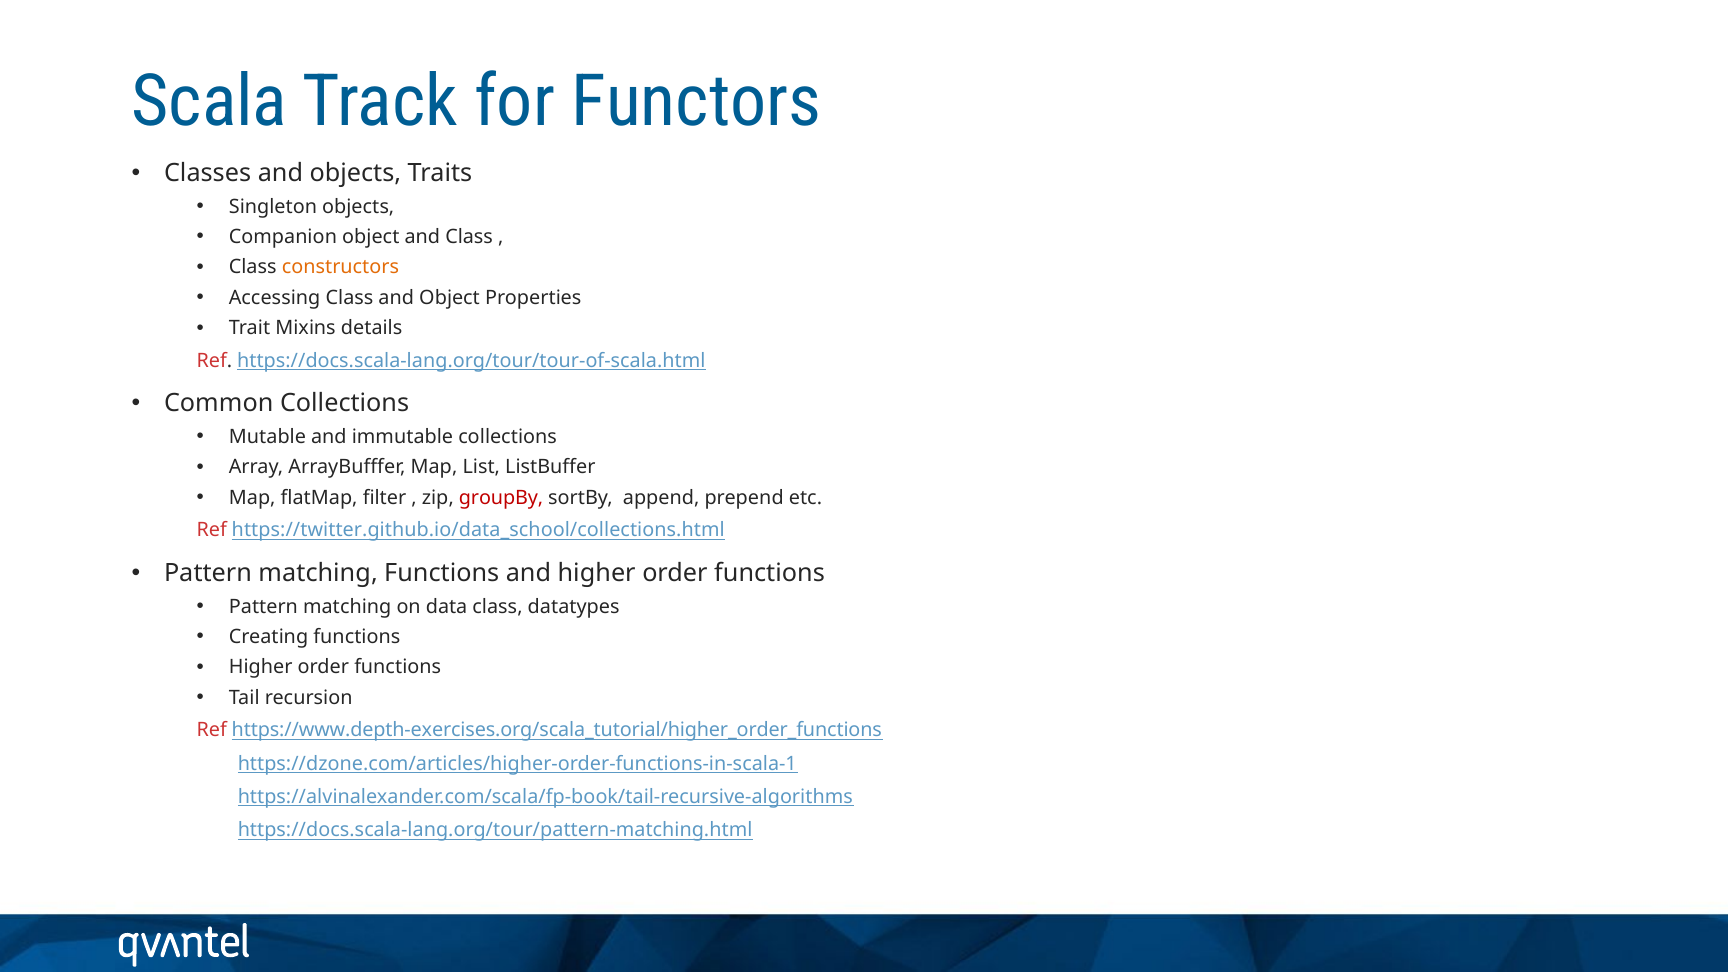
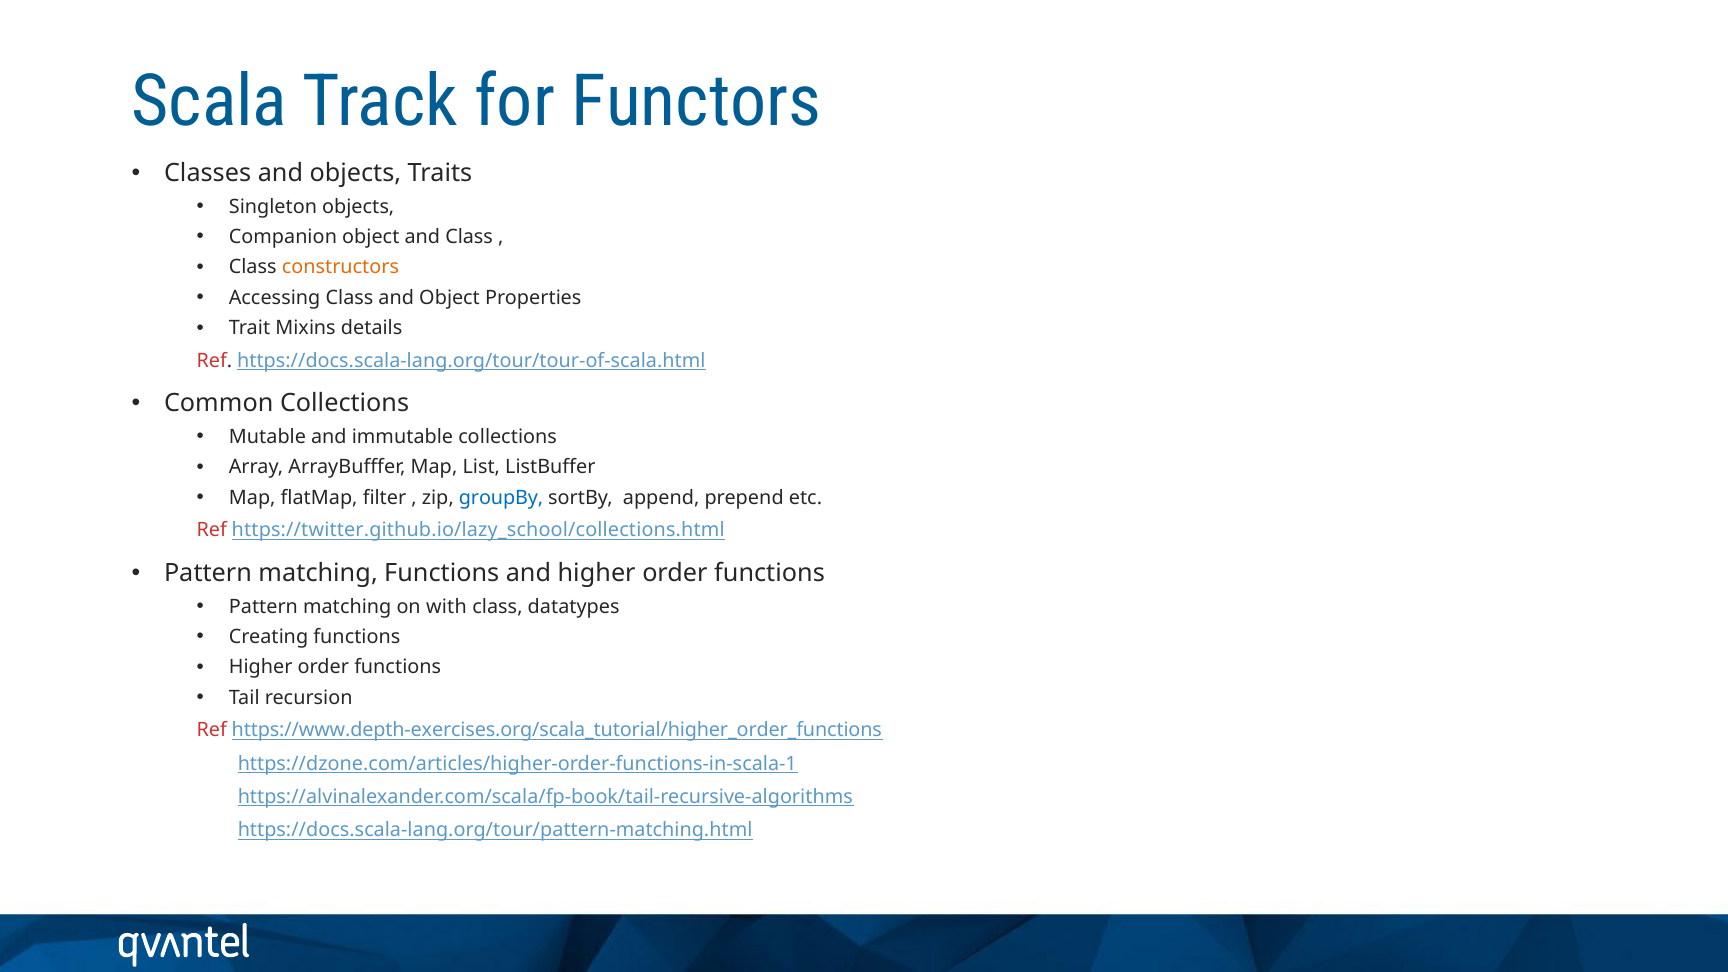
groupBy colour: red -> blue (501, 498)
https://twitter.github.io/data_school/collections.html: https://twitter.github.io/data_school/collections.html -> https://twitter.github.io/lazy_school/collections.html (478, 530)
data: data -> with (447, 607)
